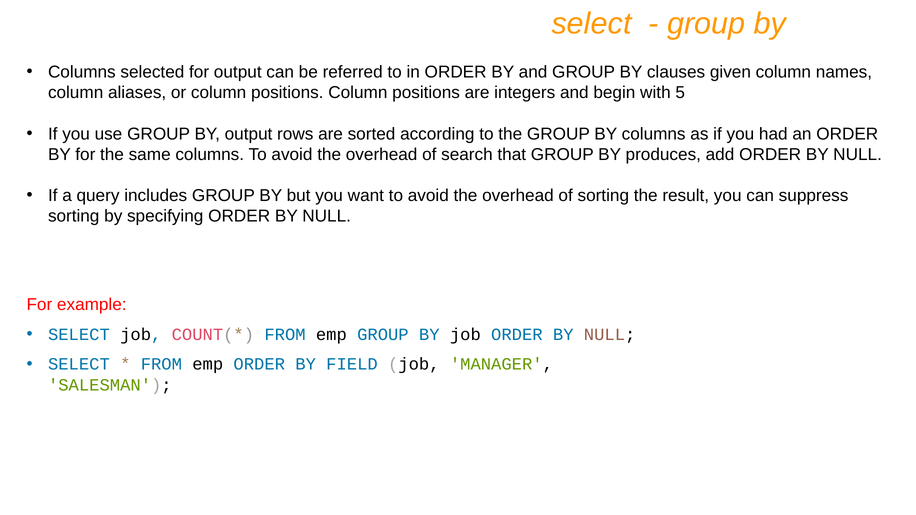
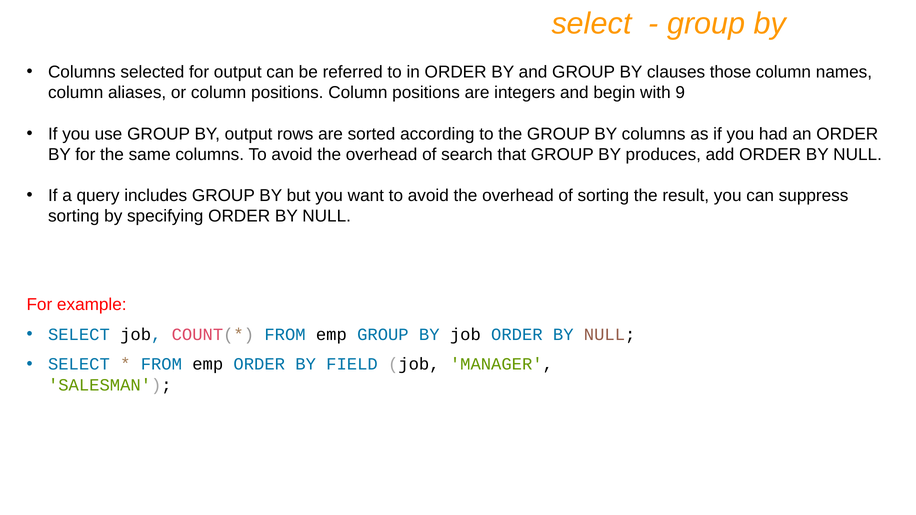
given: given -> those (731, 72)
5: 5 -> 9 (680, 93)
